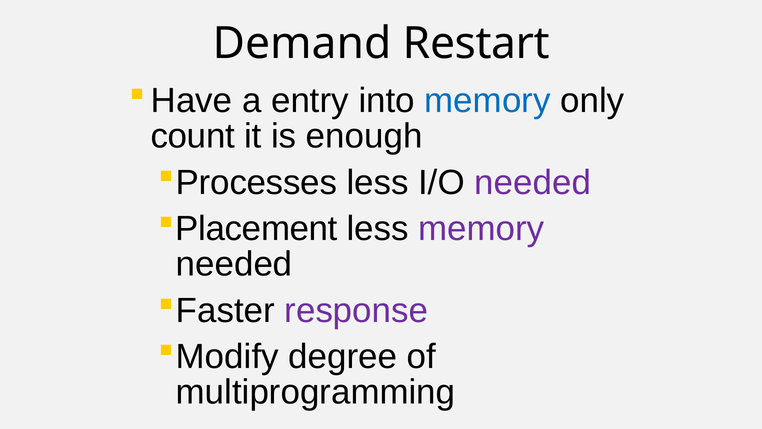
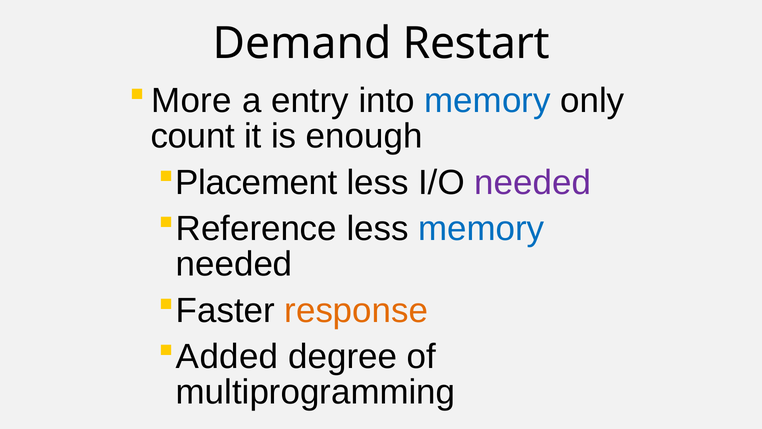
Have: Have -> More (191, 101)
Processes: Processes -> Placement (257, 182)
Placement: Placement -> Reference (256, 229)
memory colour: purple -> blue (481, 229)
response colour: purple -> orange (356, 310)
Modify: Modify -> Added (227, 356)
